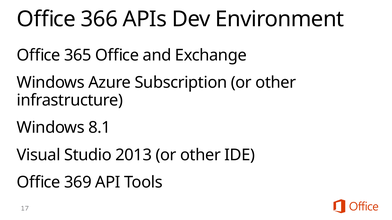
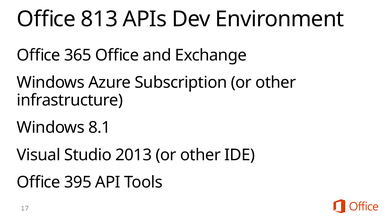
366: 366 -> 813 (99, 19)
369: 369 -> 395 (78, 183)
